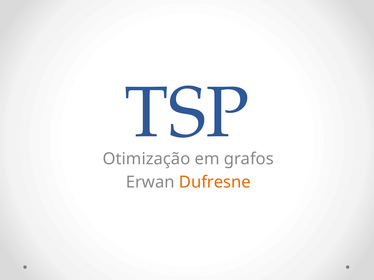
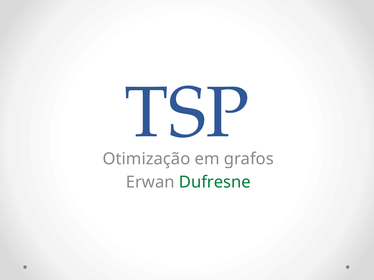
Dufresne colour: orange -> green (215, 182)
